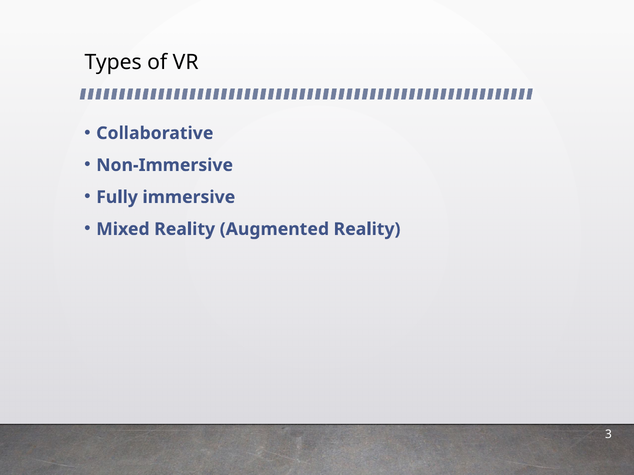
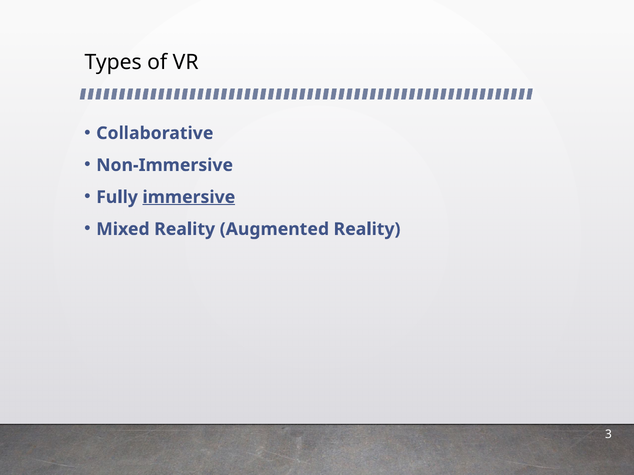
immersive underline: none -> present (189, 197)
